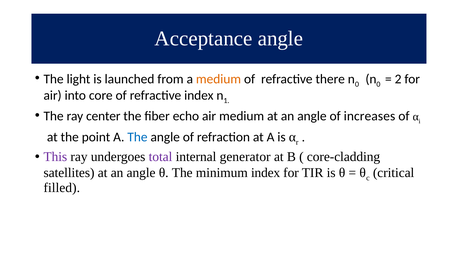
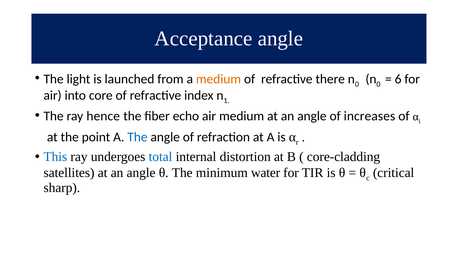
2: 2 -> 6 (398, 79)
center: center -> hence (103, 116)
This colour: purple -> blue (55, 157)
total colour: purple -> blue (161, 157)
generator: generator -> distortion (245, 157)
minimum index: index -> water (266, 173)
filled: filled -> sharp (62, 187)
